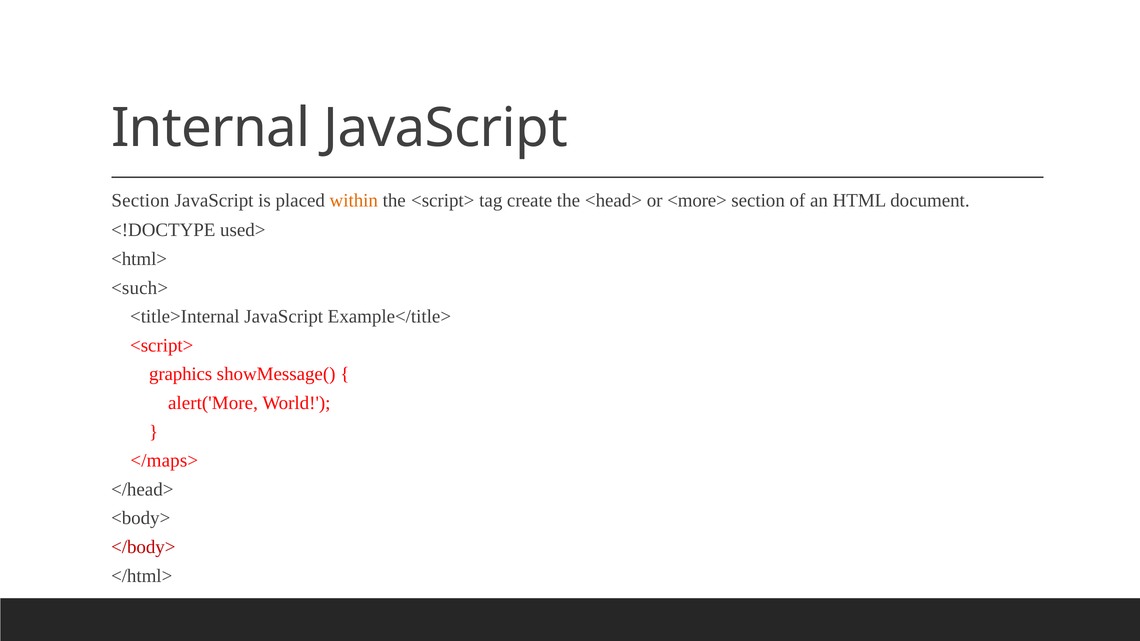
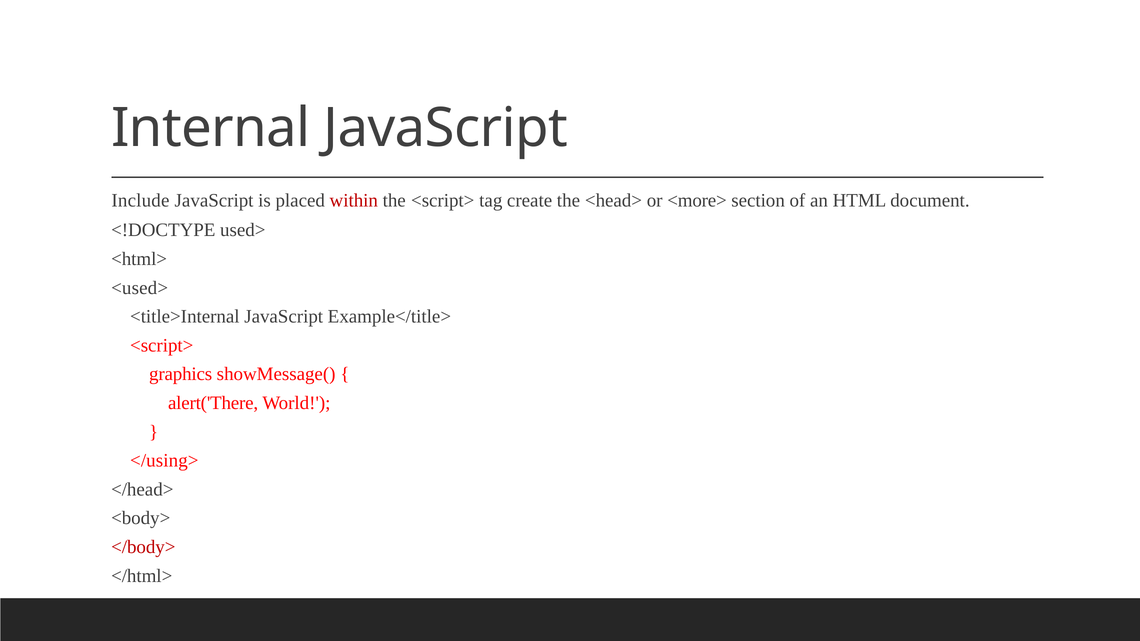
Section: Section -> Include (140, 201)
within colour: orange -> red (354, 201)
<such>: <such> -> <used> (140, 288)
alert('More: alert('More -> alert('There (213, 403)
</maps>: </maps> -> </using> (164, 461)
